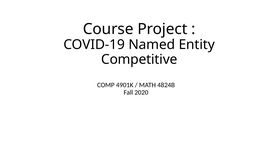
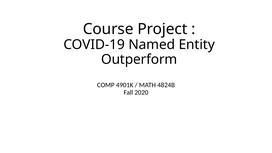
Competitive: Competitive -> Outperform (139, 59)
